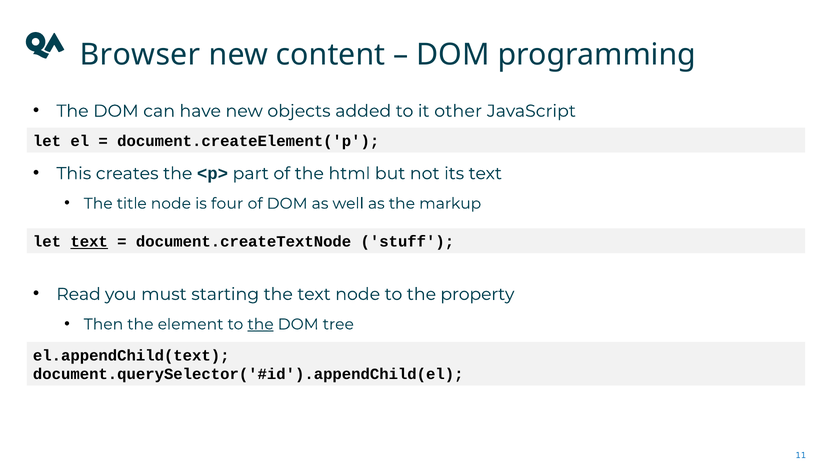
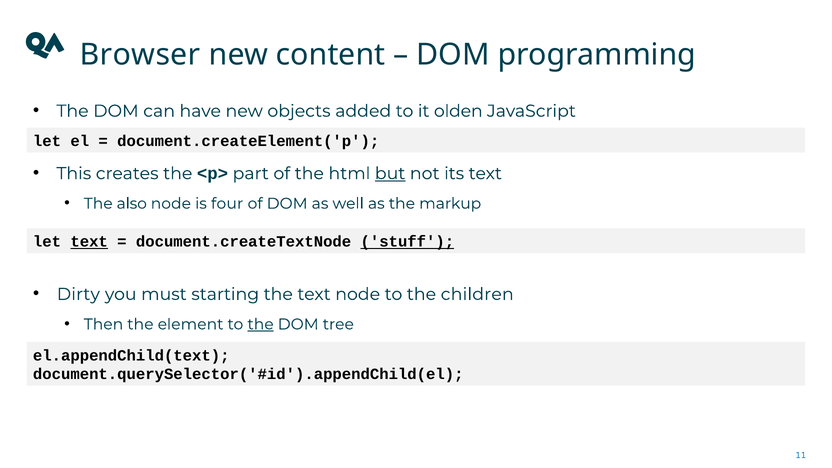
other: other -> olden (458, 111)
but underline: none -> present (390, 173)
title: title -> also (132, 204)
stuff underline: none -> present (407, 242)
Read: Read -> Dirty (78, 294)
property: property -> children (477, 294)
